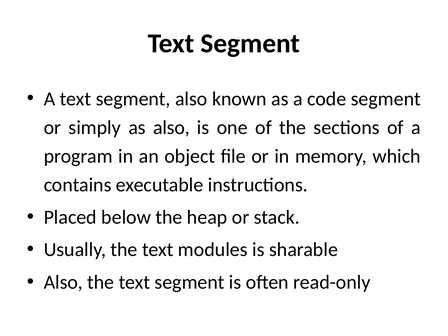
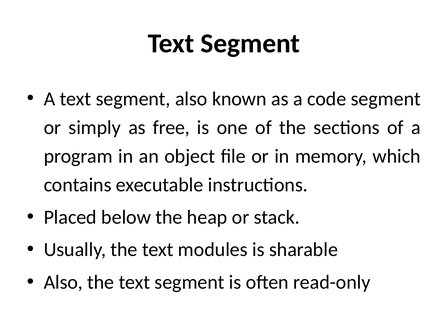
as also: also -> free (171, 127)
